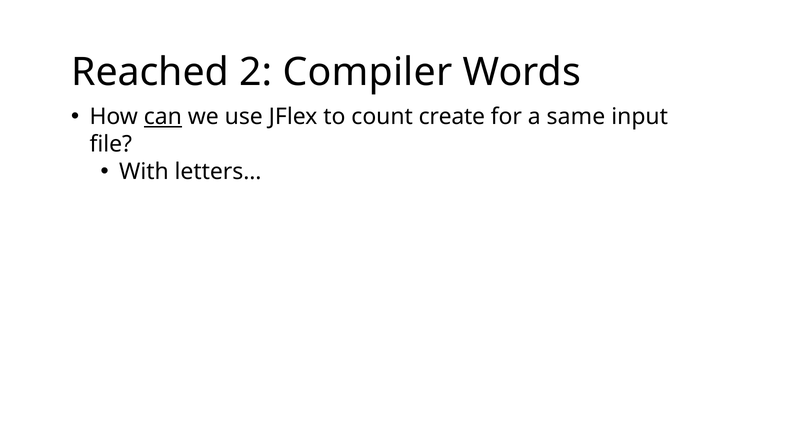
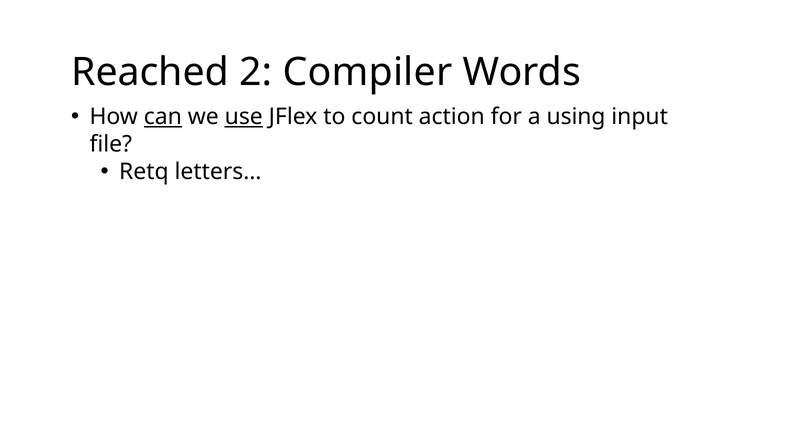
use underline: none -> present (244, 117)
create: create -> action (452, 117)
same: same -> using (576, 117)
With: With -> Retq (144, 172)
